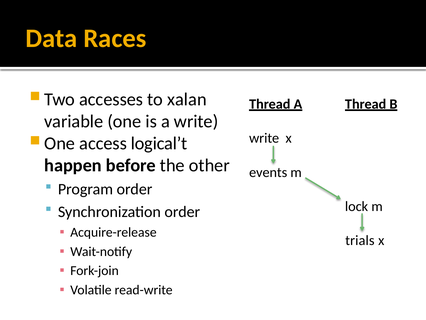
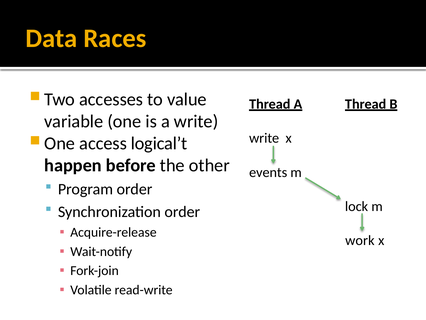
xalan: xalan -> value (187, 99)
trials: trials -> work (360, 240)
